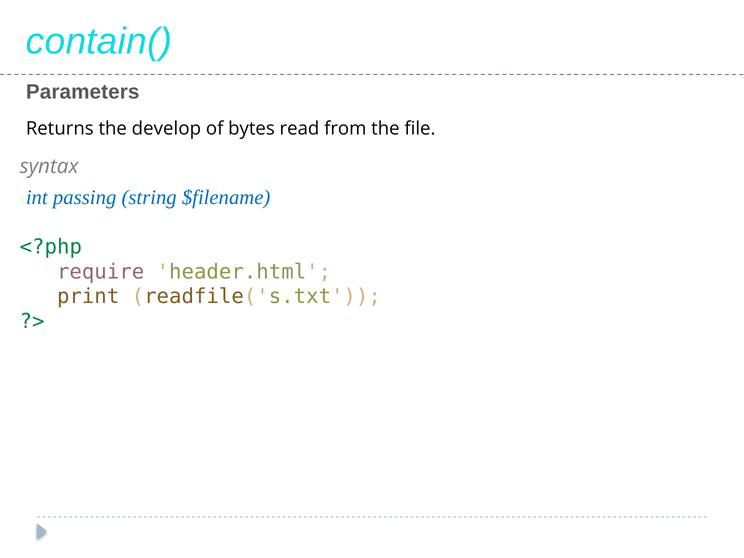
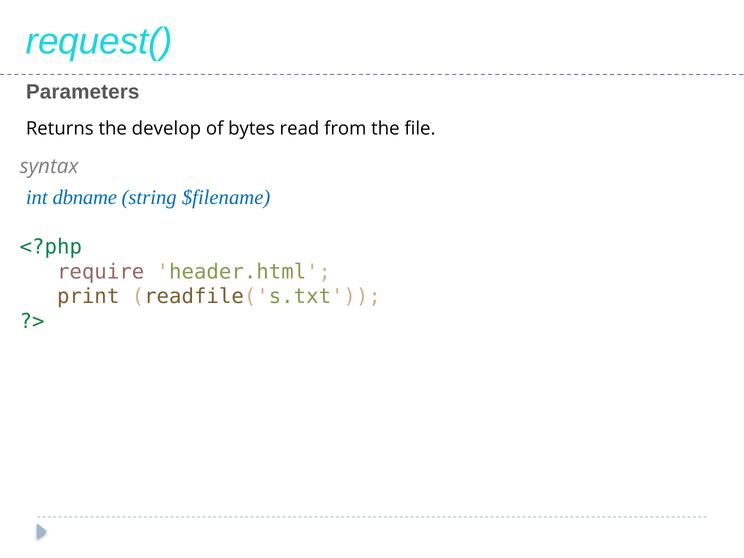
contain(: contain( -> request( (99, 42)
passing: passing -> dbname (85, 197)
